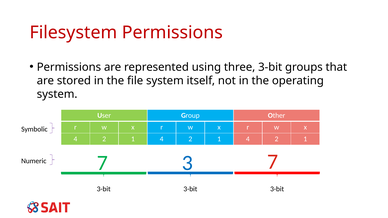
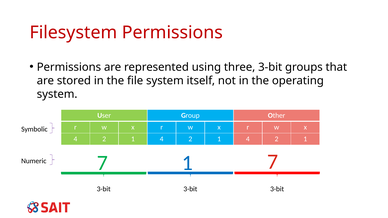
7 3: 3 -> 1 (188, 163)
